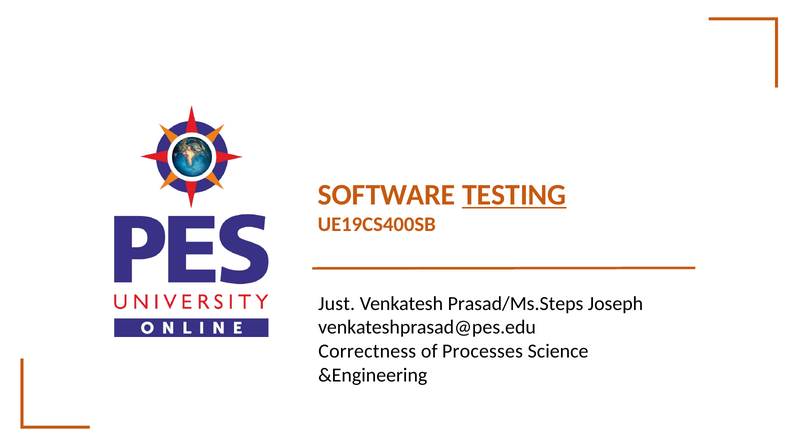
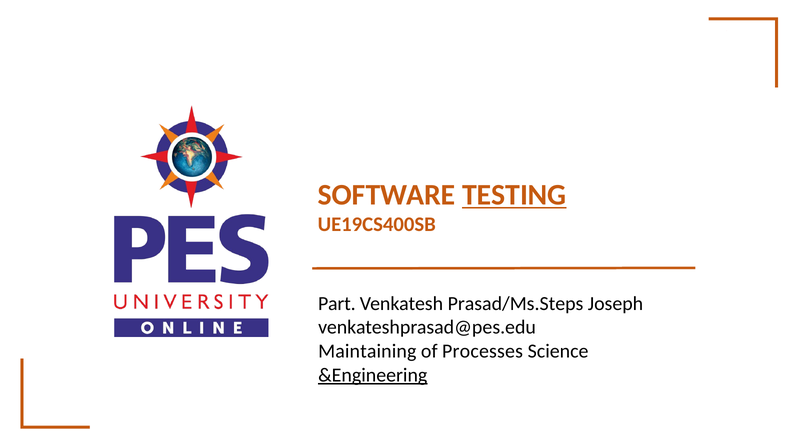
Just: Just -> Part (337, 303)
Correctness: Correctness -> Maintaining (367, 351)
&Engineering underline: none -> present (373, 375)
